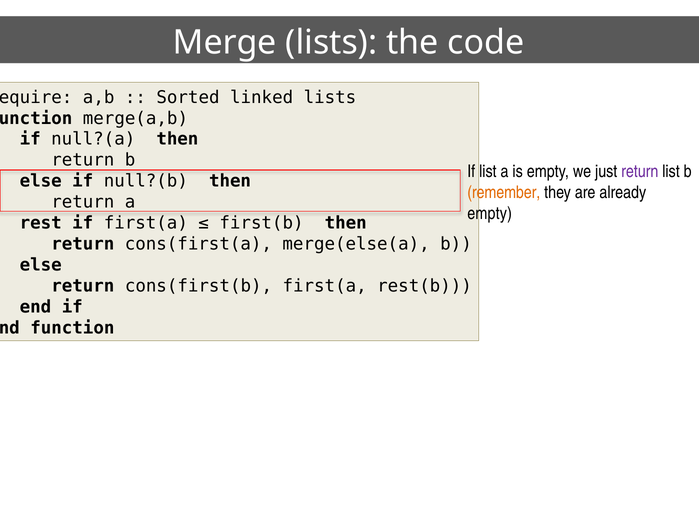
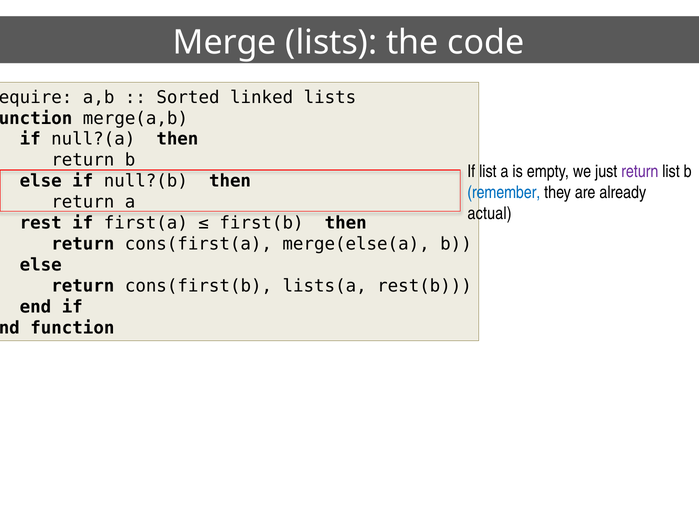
remember colour: orange -> blue (504, 192)
empty: empty -> actual (490, 213)
cons(first(b first(a: first(a -> lists(a (325, 286)
